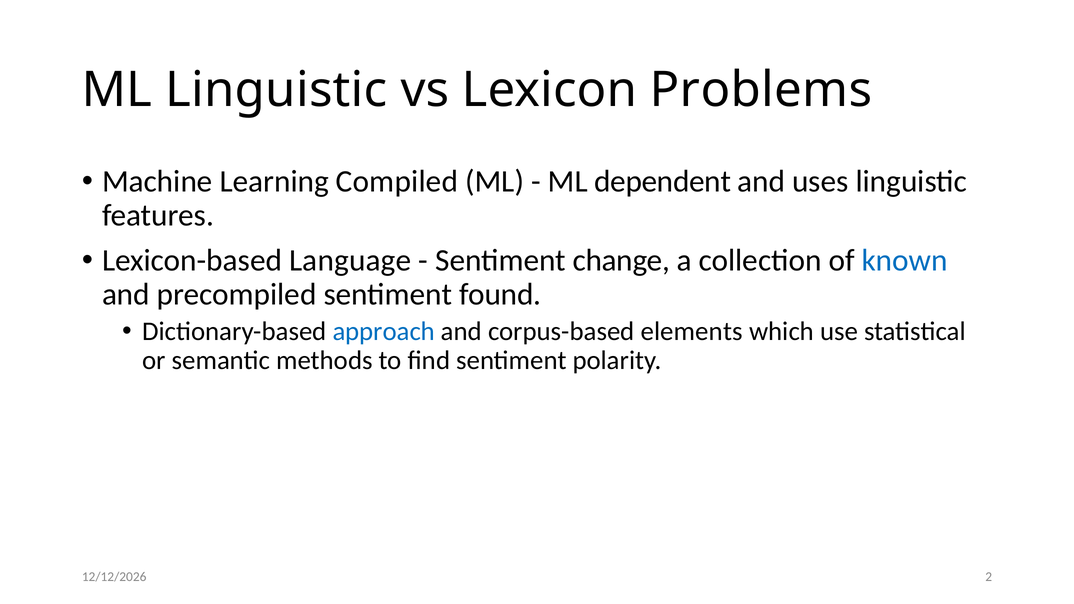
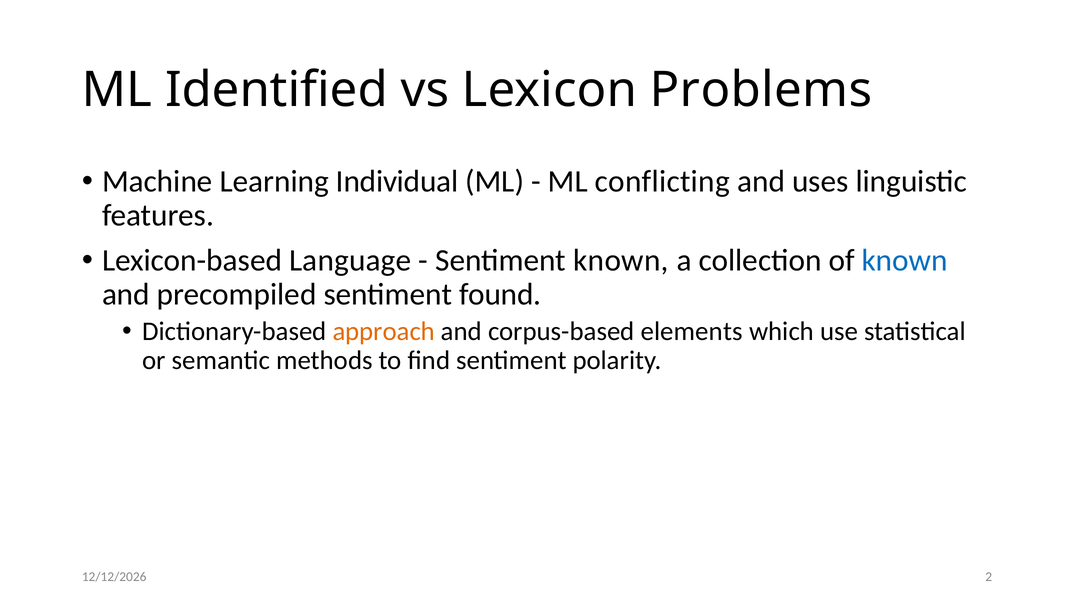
ML Linguistic: Linguistic -> Identified (276, 90)
Compiled: Compiled -> Individual (397, 182)
dependent: dependent -> conflicting (662, 182)
Sentiment change: change -> known (621, 260)
approach colour: blue -> orange (384, 331)
